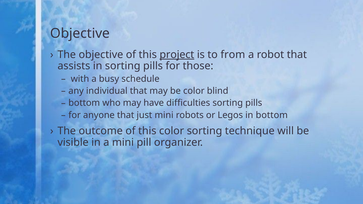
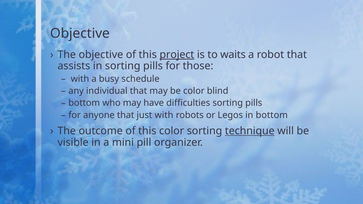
from: from -> waits (233, 55)
just mini: mini -> with (164, 115)
technique underline: none -> present (250, 131)
